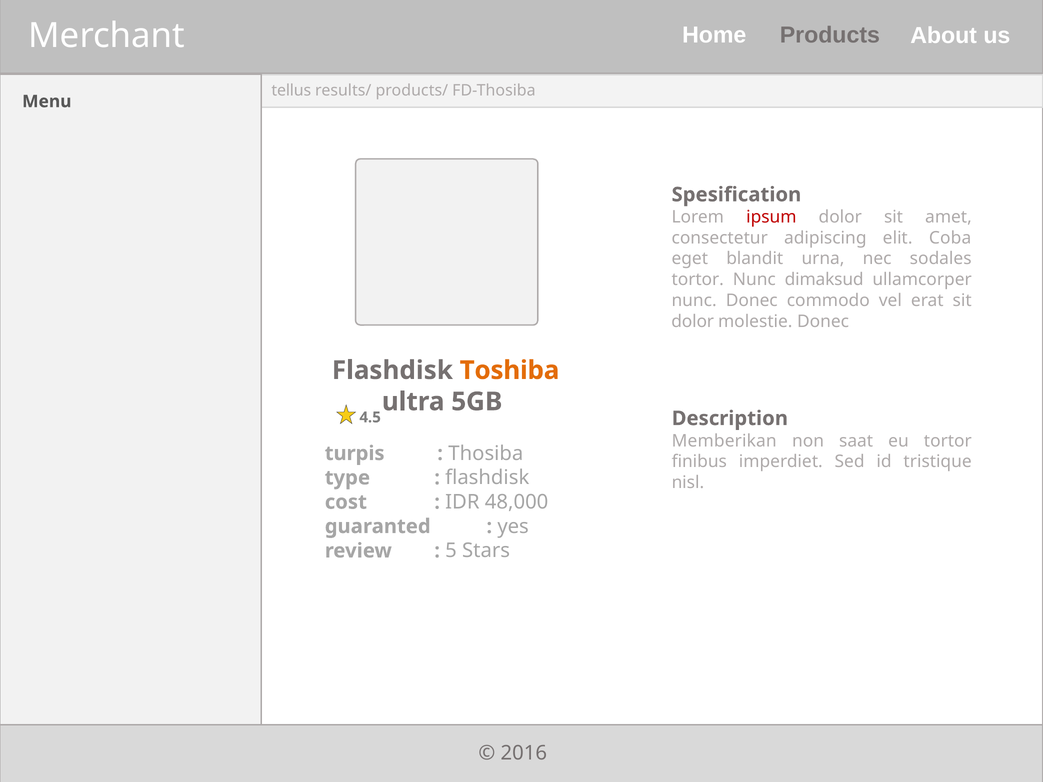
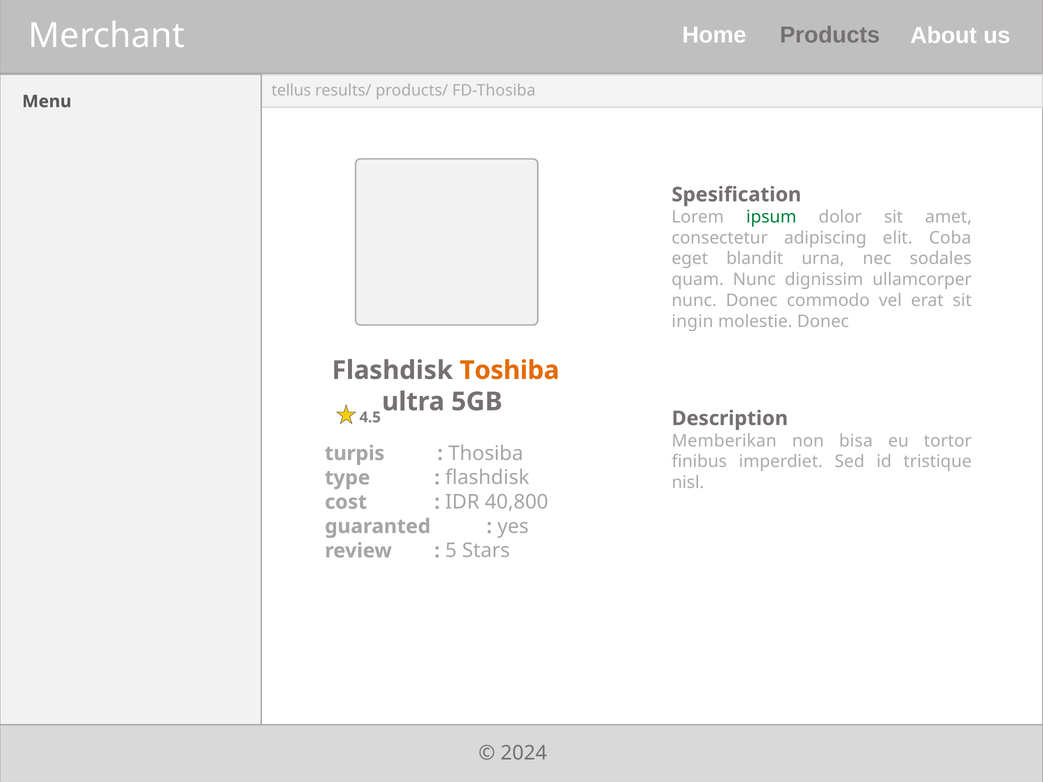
ipsum colour: red -> green (771, 217)
tortor: tortor -> quam (698, 280)
dimaksud: dimaksud -> dignissim (824, 280)
dolor: dolor -> ingin (693, 321)
saat: saat -> bisa (856, 441)
48,000: 48,000 -> 40,800 (517, 502)
2016: 2016 -> 2024 (524, 753)
